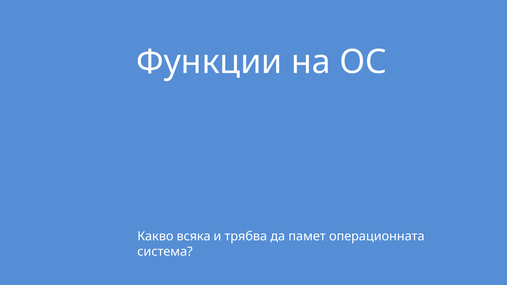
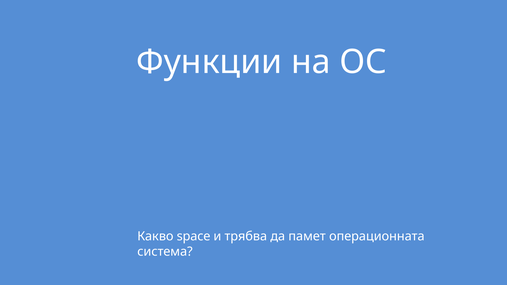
всяка: всяка -> space (194, 236)
